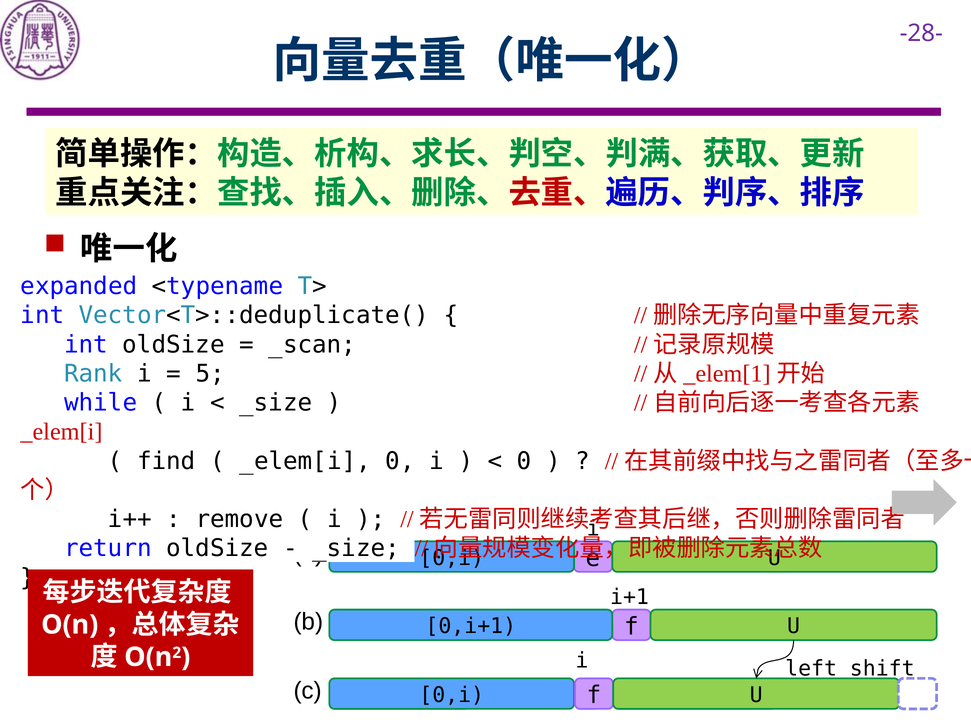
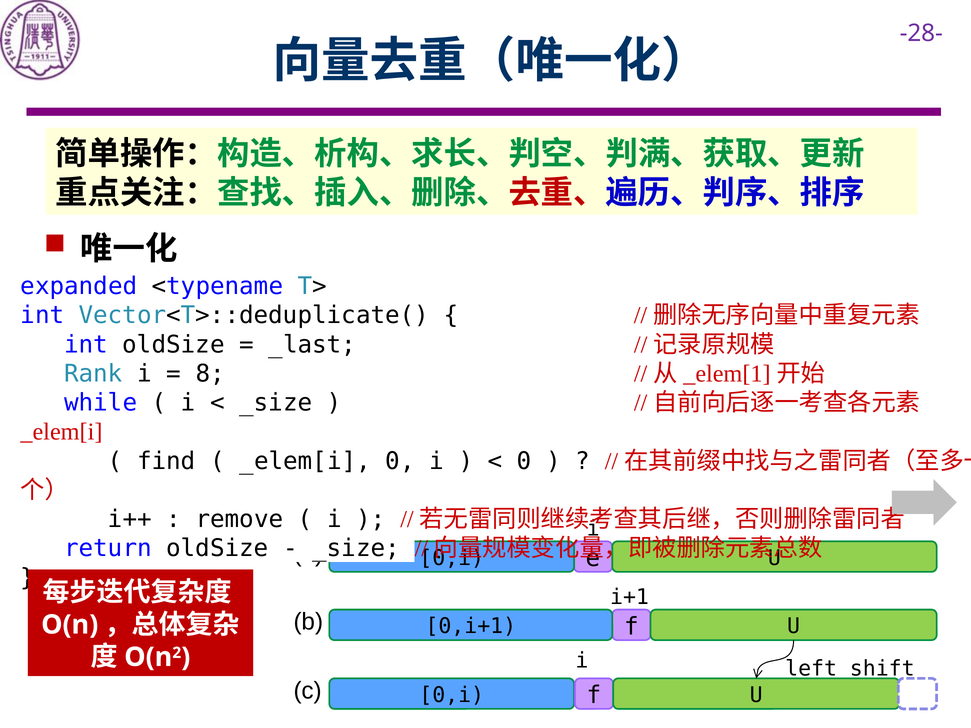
_scan: _scan -> _last (312, 345)
5: 5 -> 8 (210, 374)
